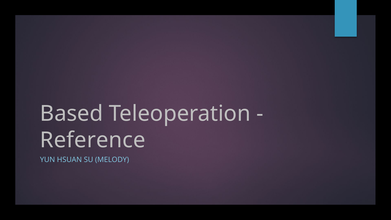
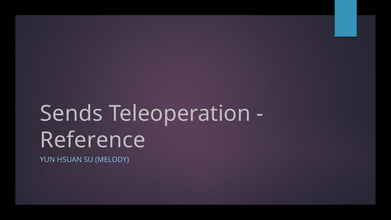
Based: Based -> Sends (71, 114)
